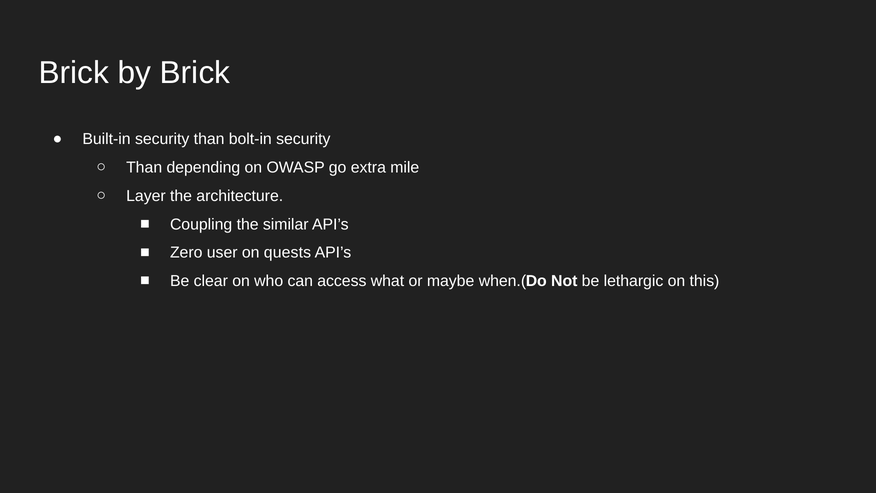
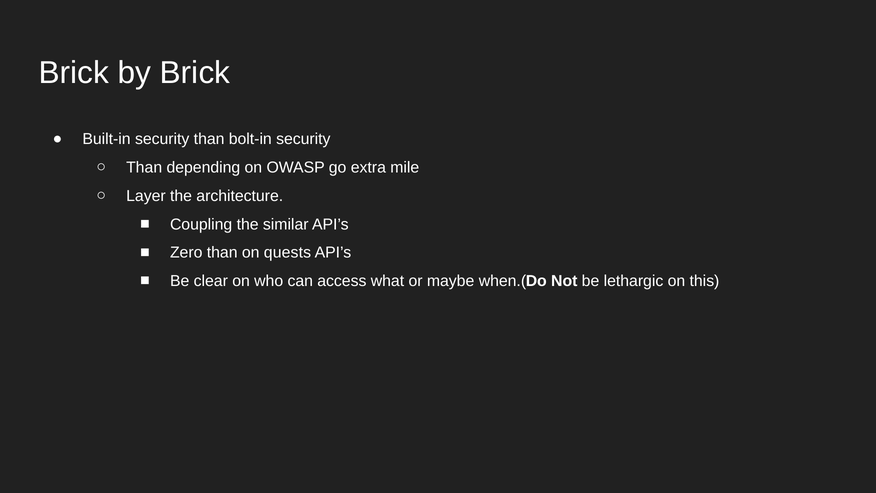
Zero user: user -> than (222, 253)
